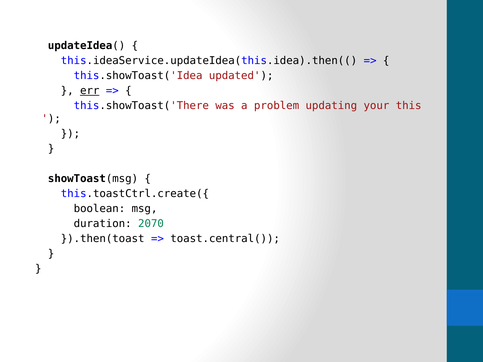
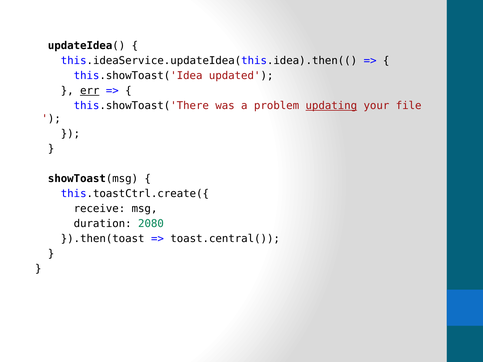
updating underline: none -> present (331, 106)
this: this -> file (409, 106)
boolean: boolean -> receive (99, 209)
2070: 2070 -> 2080 (151, 224)
